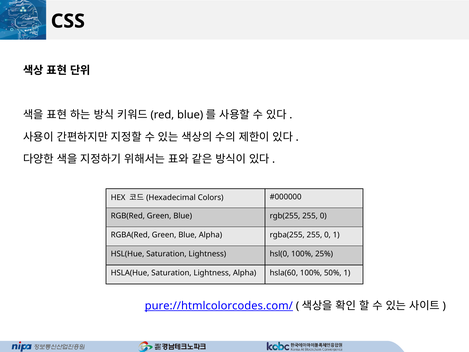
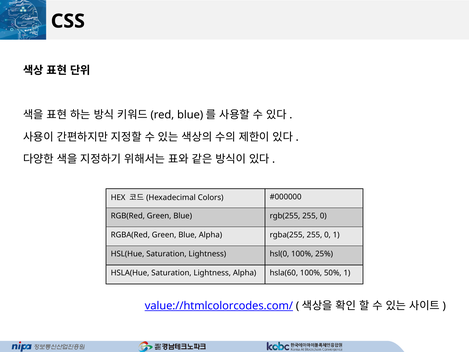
pure://htmlcolorcodes.com/: pure://htmlcolorcodes.com/ -> value://htmlcolorcodes.com/ (219, 306)
